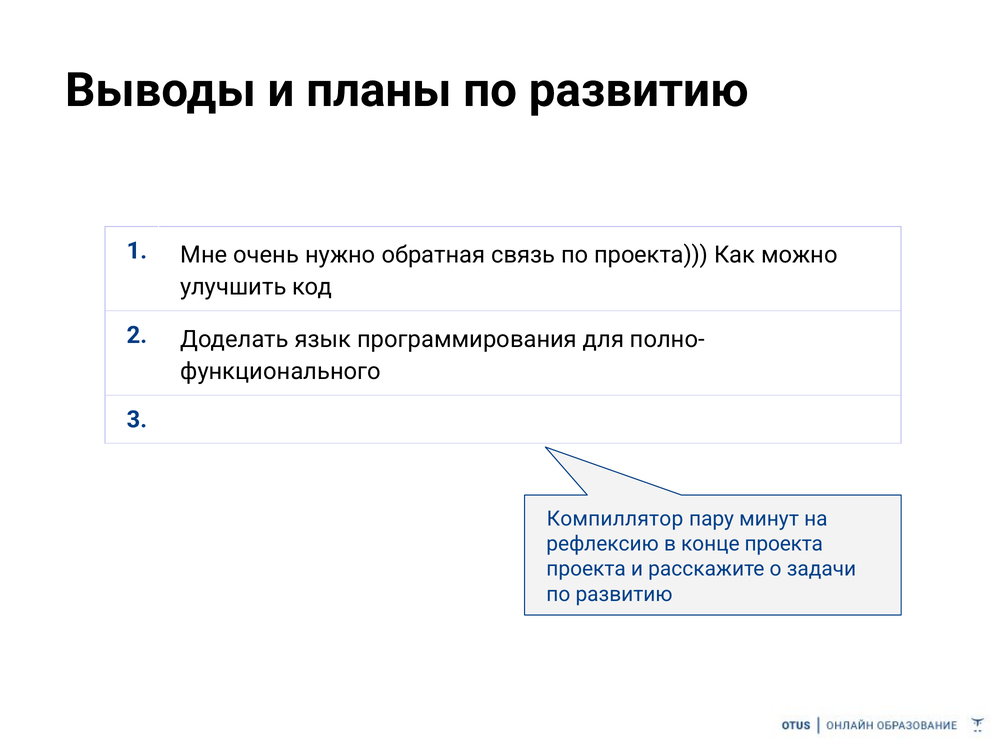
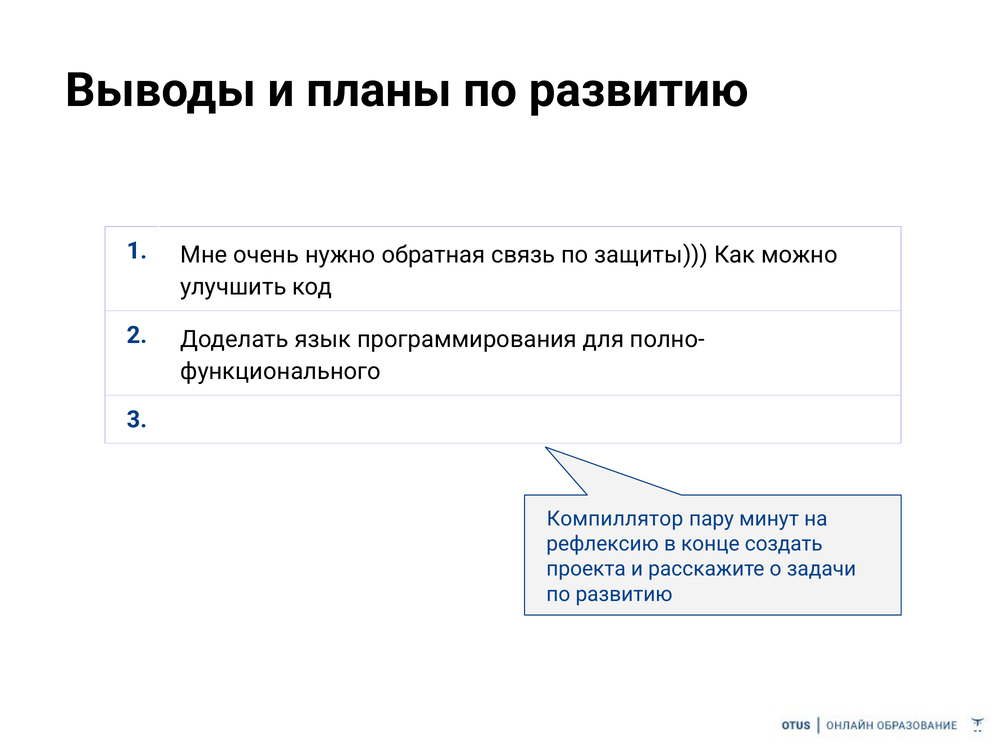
по проекта: проекта -> защиты (651, 255)
конце проекта: проекта -> создать (784, 544)
